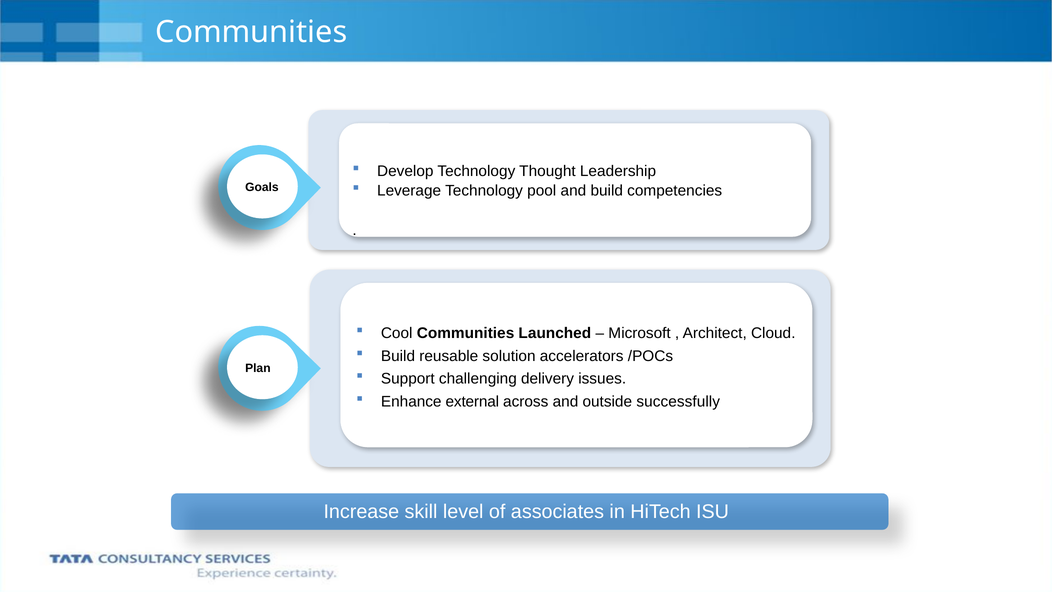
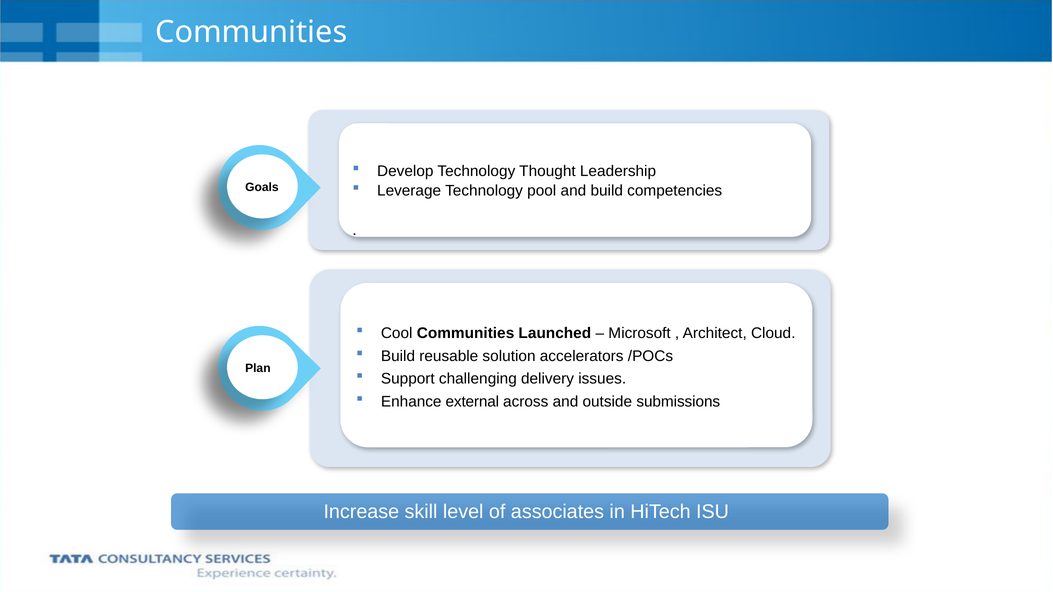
successfully: successfully -> submissions (678, 402)
